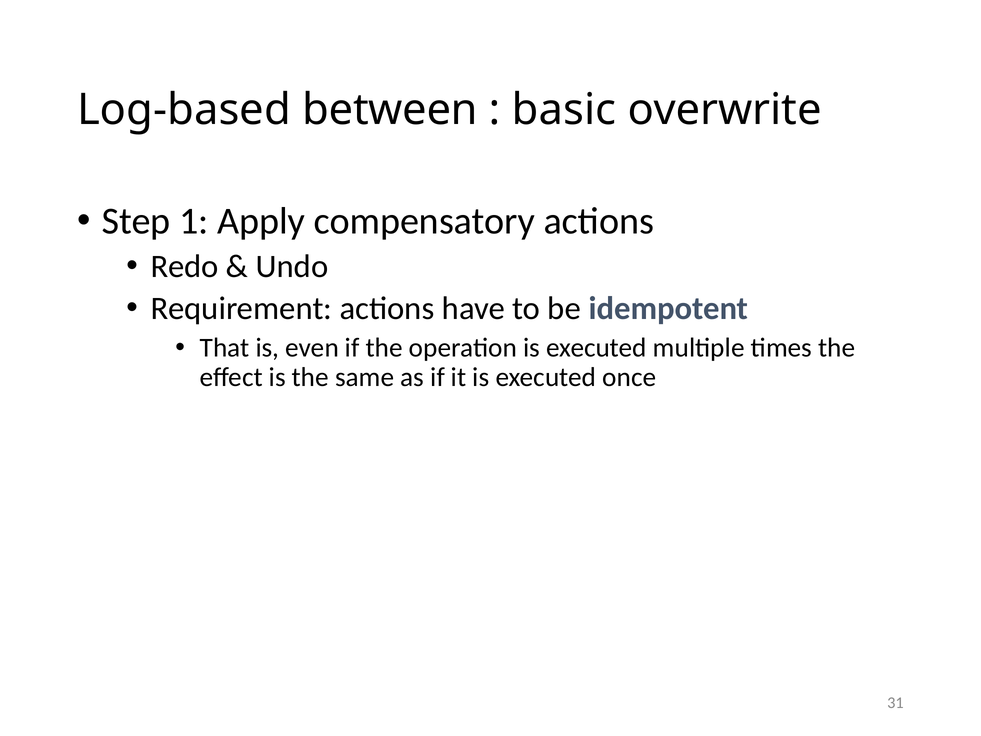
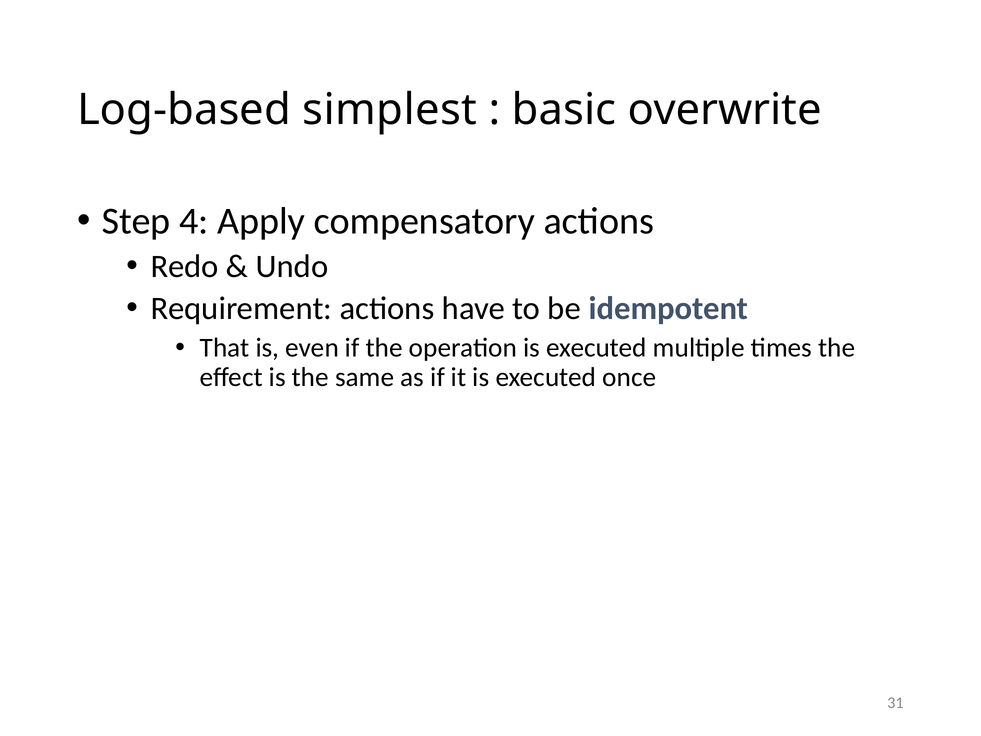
between: between -> simplest (390, 110)
1: 1 -> 4 (194, 221)
